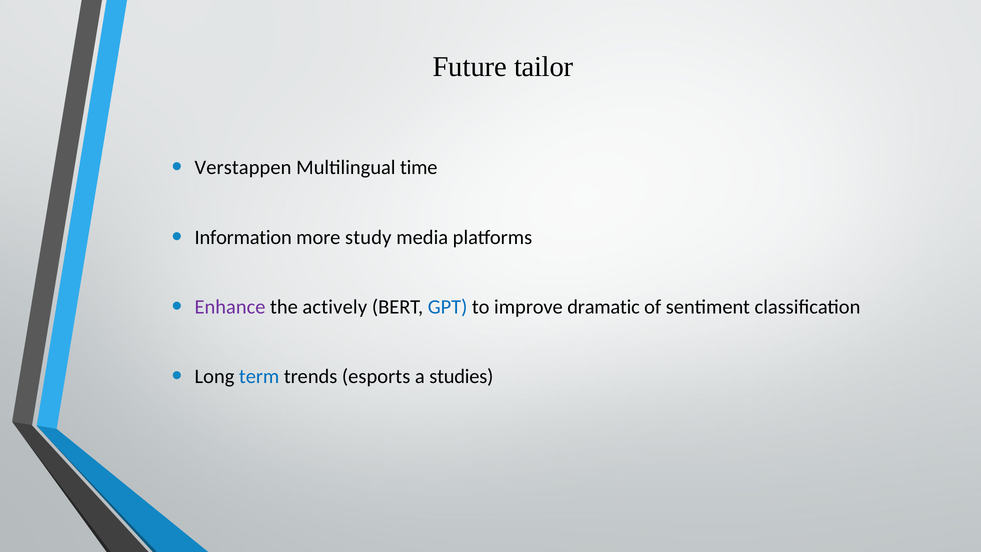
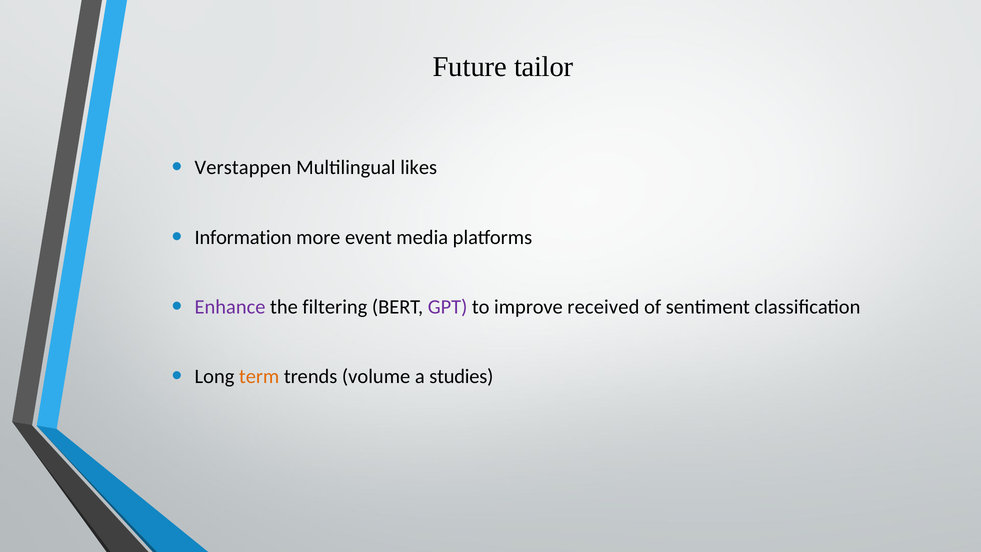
time: time -> likes (419, 168)
study: study -> event (368, 237)
actively: actively -> filtering (335, 307)
GPT colour: blue -> purple (448, 307)
dramatic: dramatic -> received (603, 307)
term colour: blue -> orange (259, 376)
esports: esports -> volume (376, 376)
